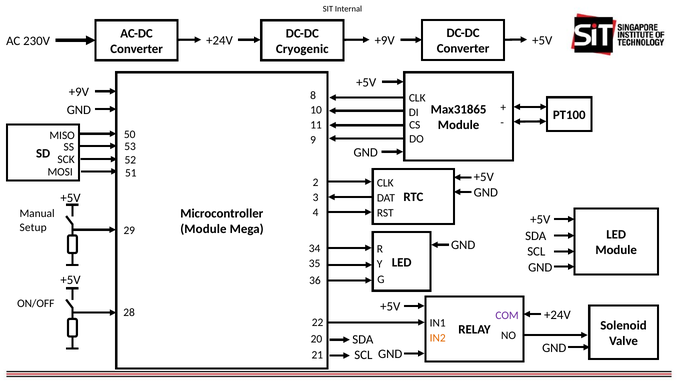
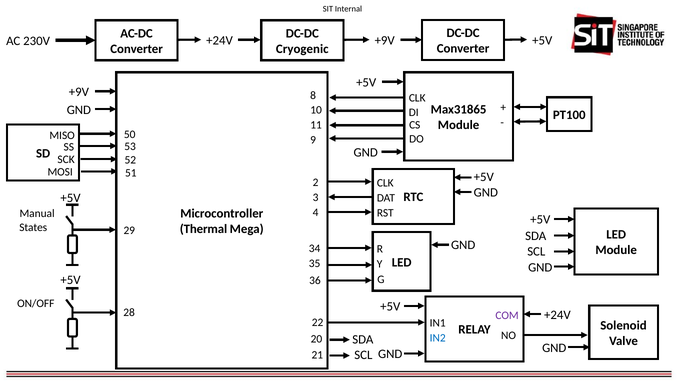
Setup: Setup -> States (33, 227)
Module: Module -> Thermal (204, 229)
IN2 colour: orange -> blue (438, 338)
